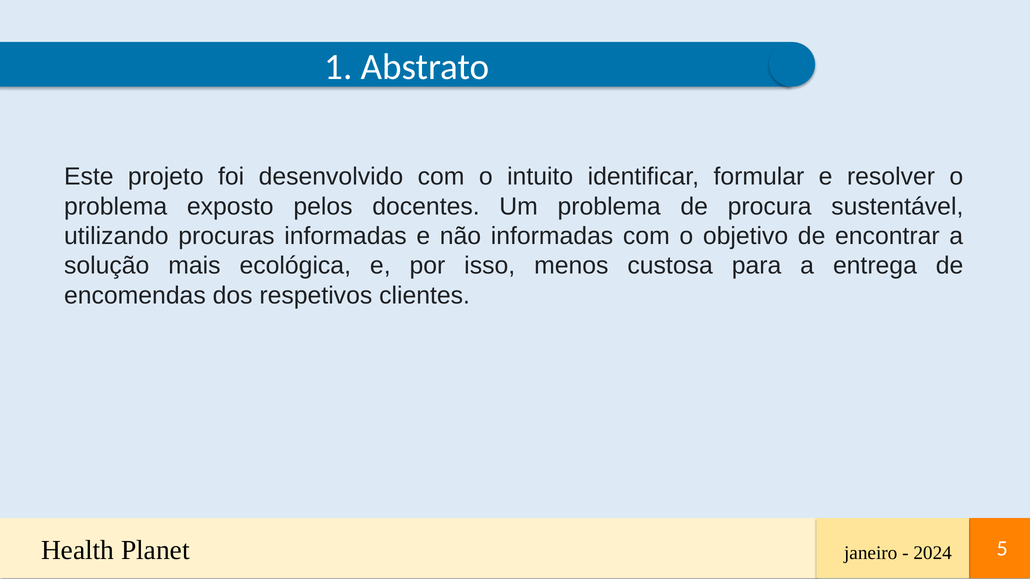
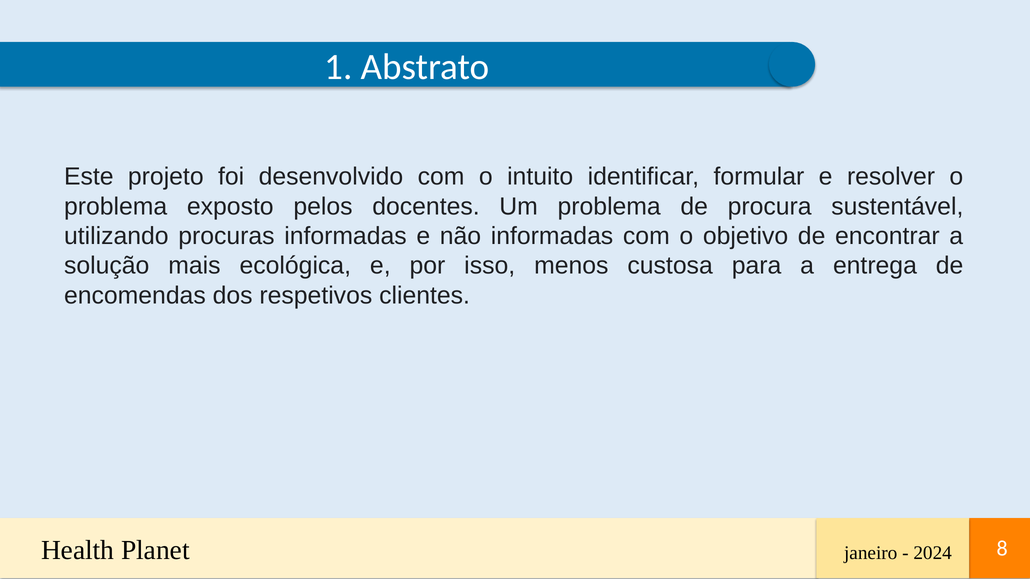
5: 5 -> 8 (1002, 549)
